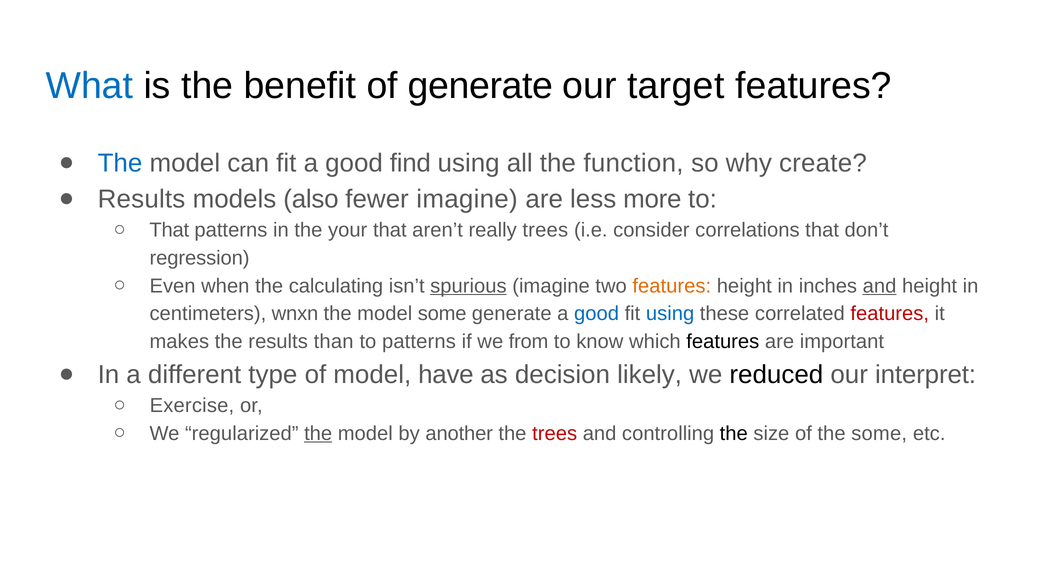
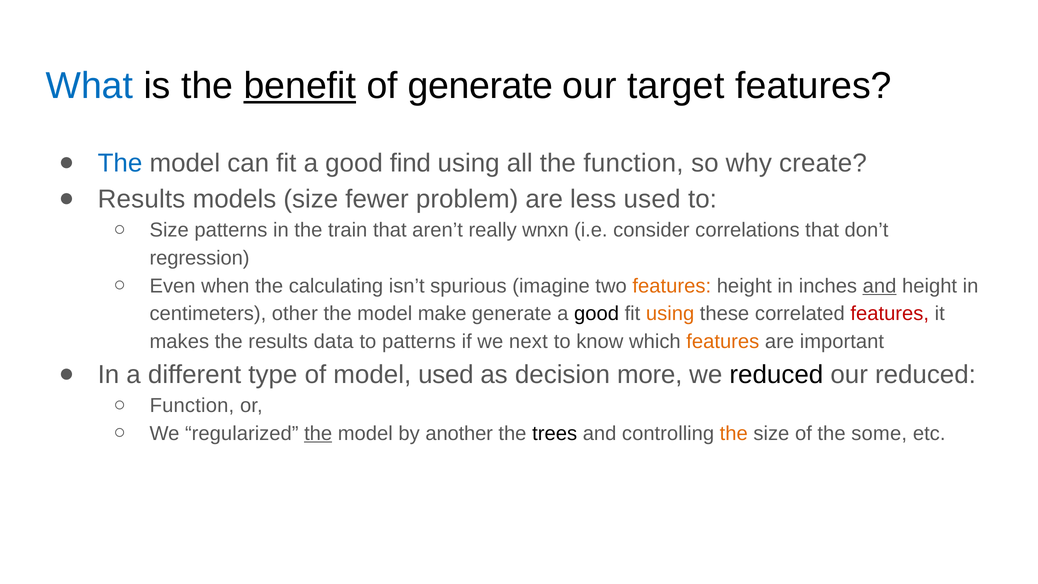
benefit underline: none -> present (300, 86)
models also: also -> size (311, 199)
fewer imagine: imagine -> problem (467, 199)
less more: more -> used (652, 199)
That: That -> Size (169, 230)
your: your -> train (348, 230)
really trees: trees -> wnxn (545, 230)
spurious underline: present -> none (468, 286)
wnxn: wnxn -> other (295, 314)
model some: some -> make (442, 314)
good colour: blue -> black (597, 314)
using colour: blue -> orange (670, 314)
than: than -> data (334, 342)
from: from -> next (528, 342)
features colour: black -> orange (723, 342)
model have: have -> used (446, 374)
likely: likely -> more (650, 374)
our interpret: interpret -> reduced (925, 374)
Exercise: Exercise -> Function (192, 405)
trees colour: red -> black (555, 433)
the colour: black -> orange (734, 433)
